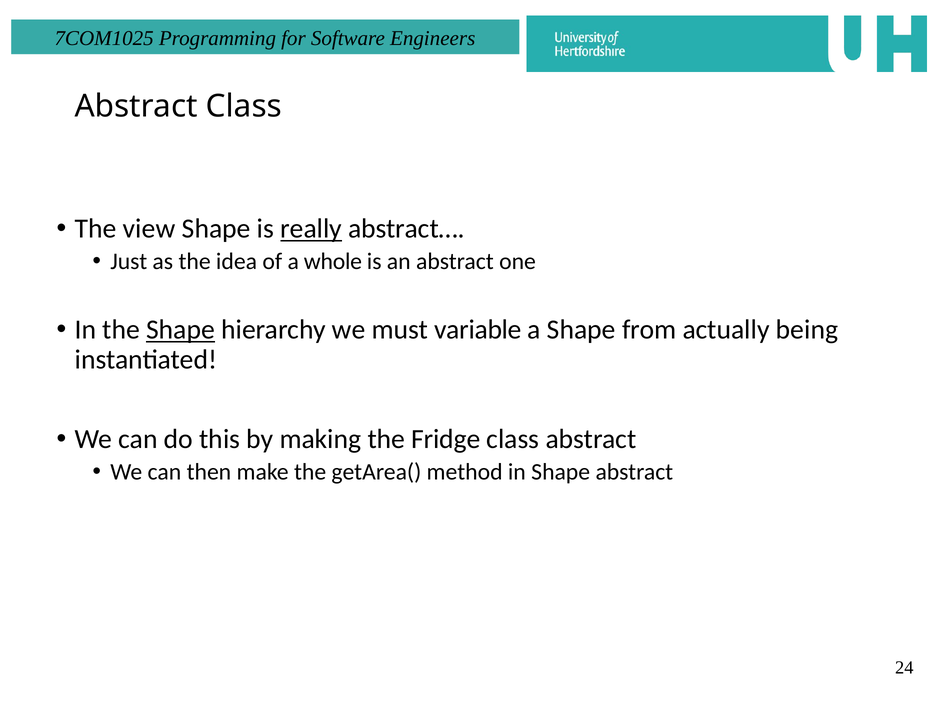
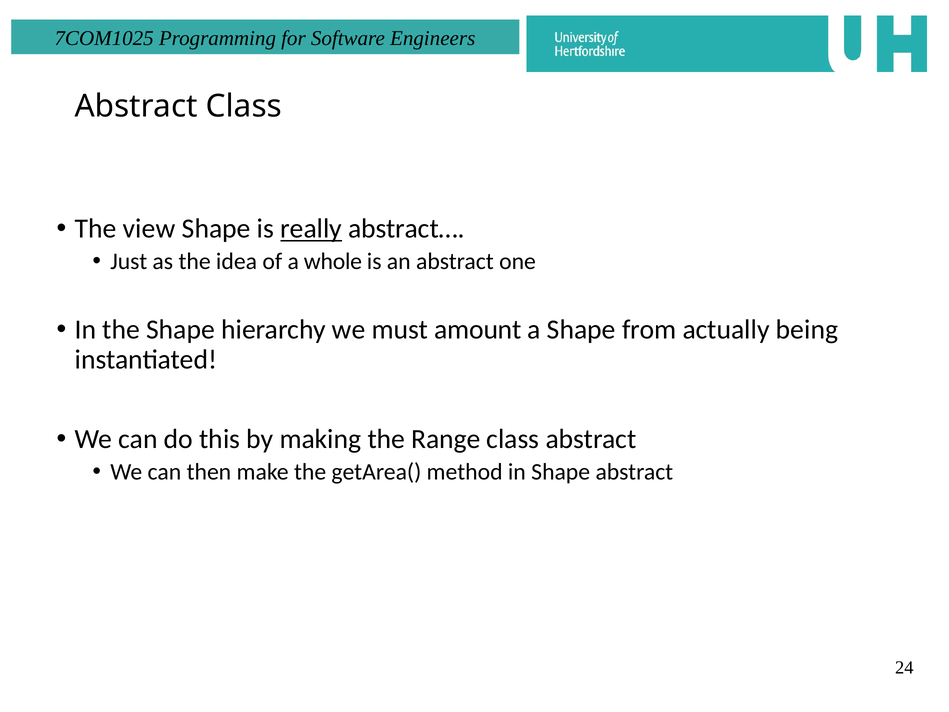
Shape underline: present -> none (181, 330)
variable: variable -> amount (478, 330)
Fridge: Fridge -> Range (446, 439)
